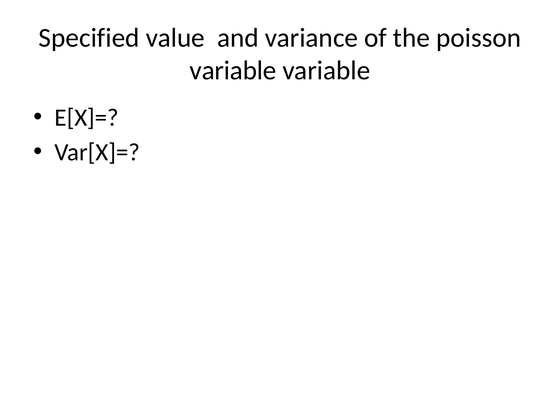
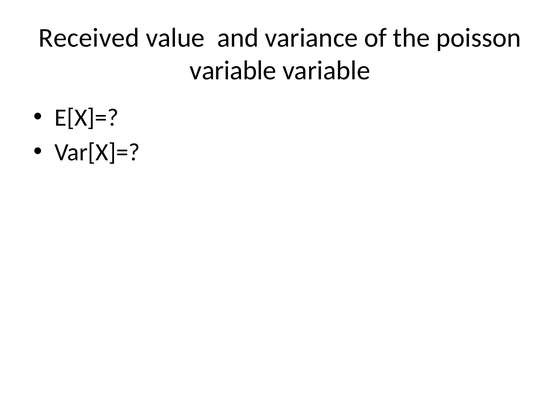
Specified: Specified -> Received (89, 38)
